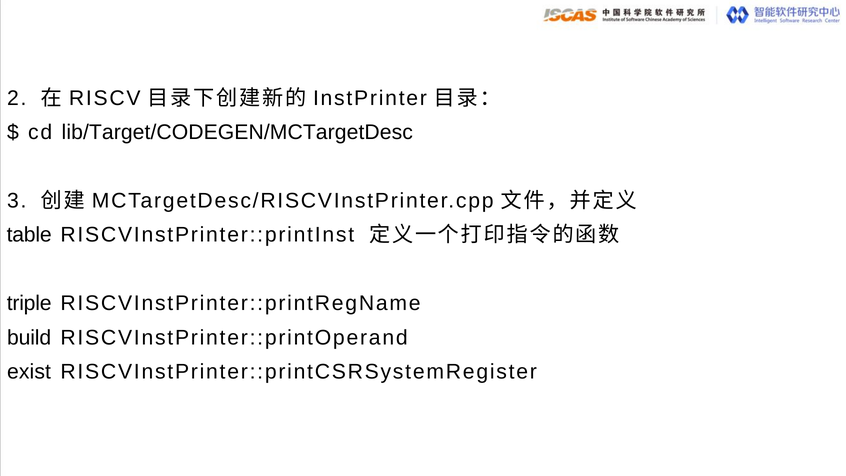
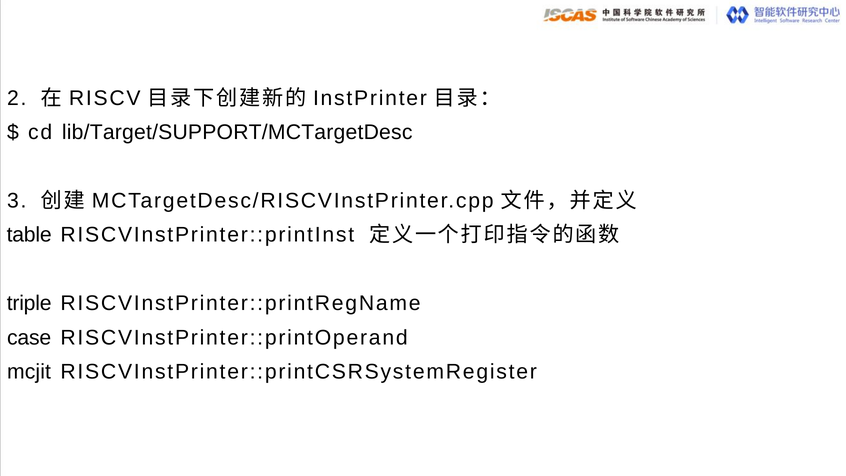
lib/Target/CODEGEN/MCTargetDesc: lib/Target/CODEGEN/MCTargetDesc -> lib/Target/SUPPORT/MCTargetDesc (237, 132)
build: build -> case (29, 337)
exist: exist -> mcjit (29, 372)
